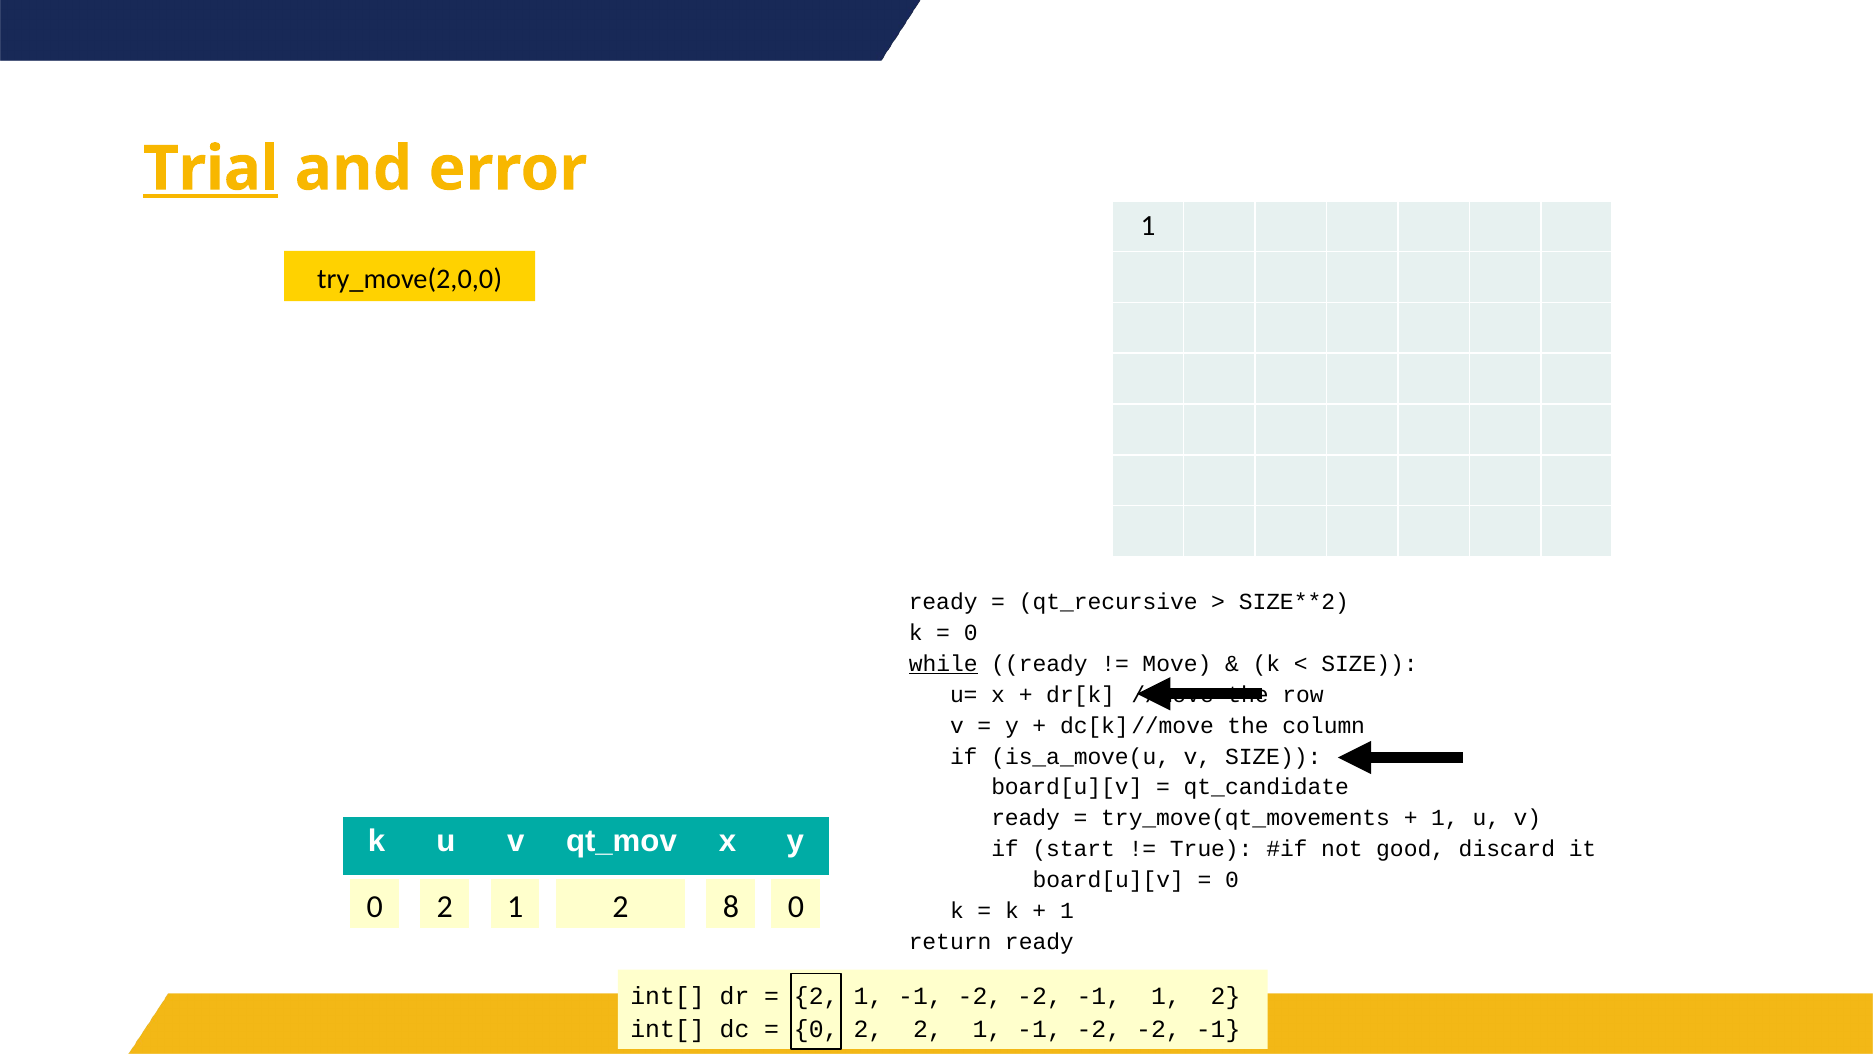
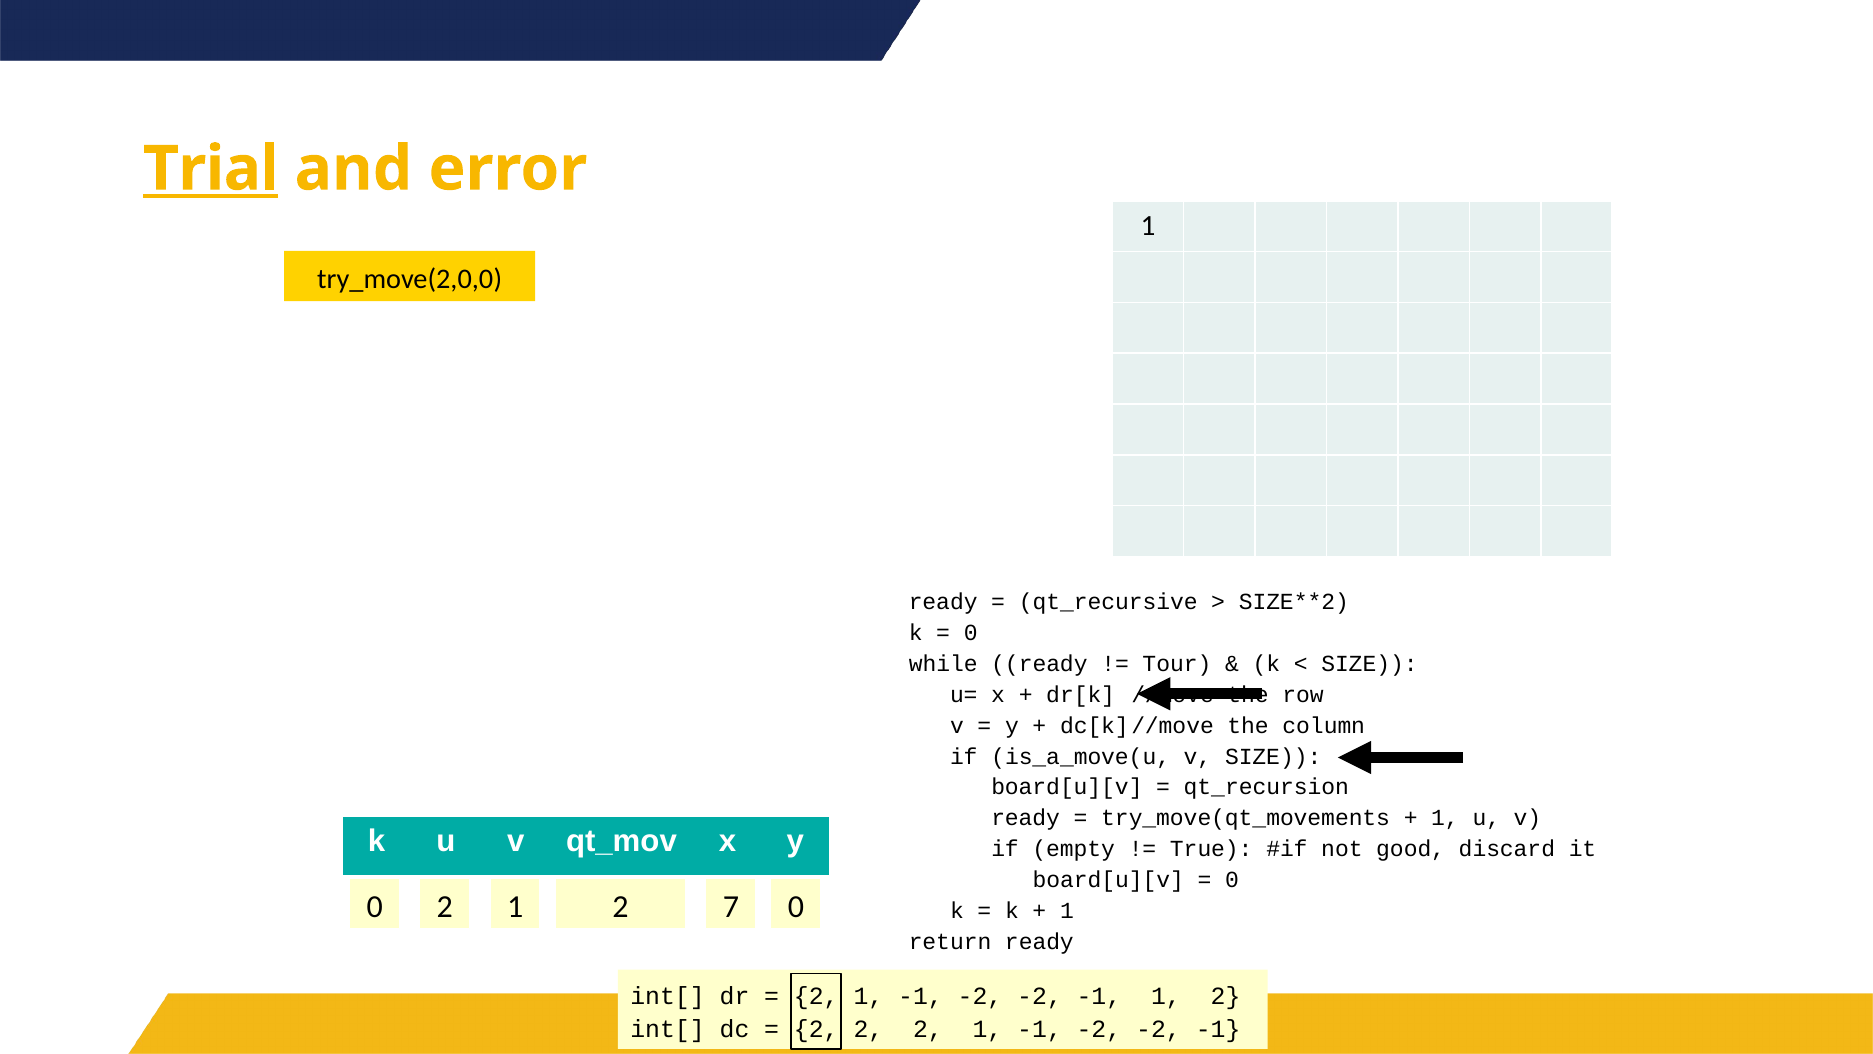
while underline: present -> none (943, 664)
Move: Move -> Tour (1177, 664)
qt_candidate: qt_candidate -> qt_recursion (1266, 787)
start: start -> empty (1074, 849)
8: 8 -> 7 (731, 906)
0: 0 -> 2 (816, 1029)
